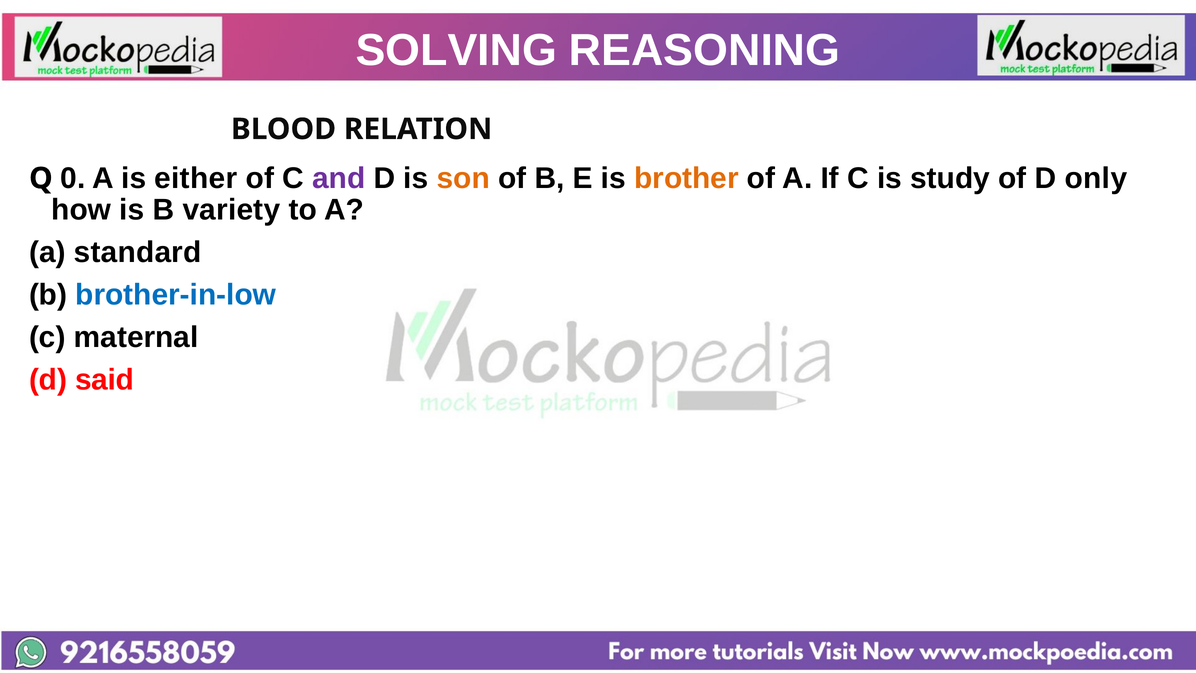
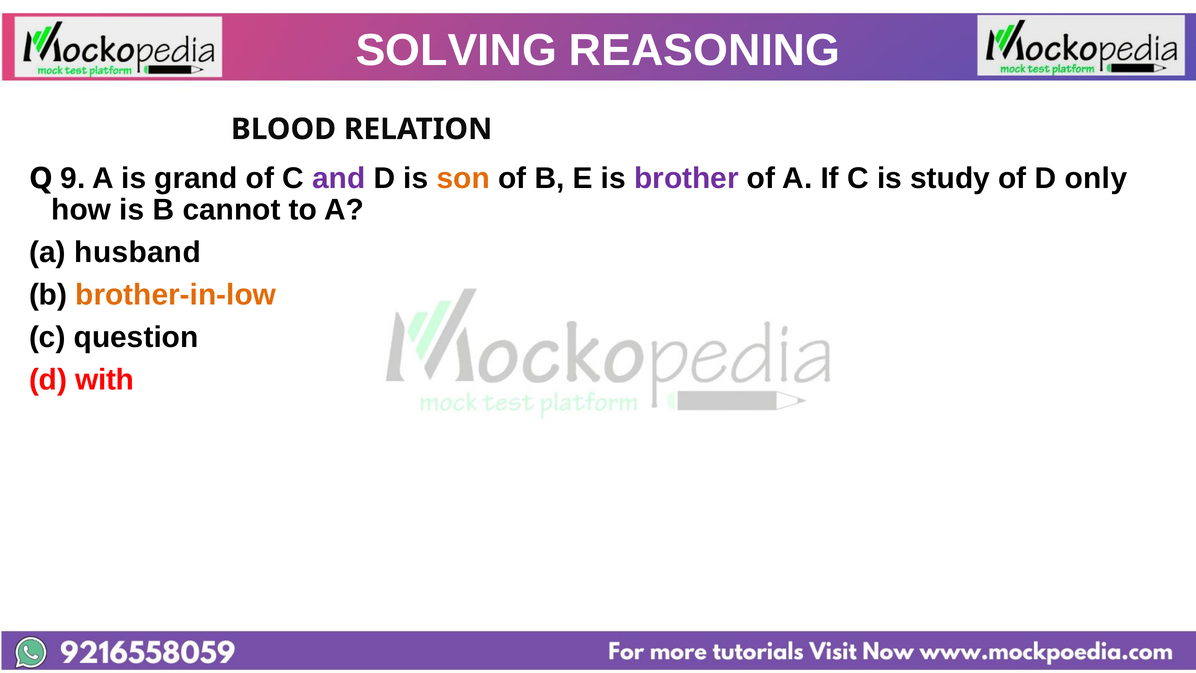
0: 0 -> 9 (73, 178)
either: either -> grand (196, 178)
brother colour: orange -> purple (686, 178)
variety: variety -> cannot (232, 210)
standard: standard -> husband (138, 252)
brother-in-low colour: blue -> orange (176, 295)
maternal: maternal -> question (136, 337)
said: said -> with (105, 380)
